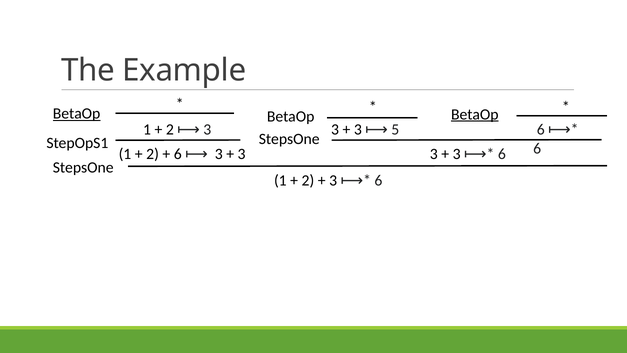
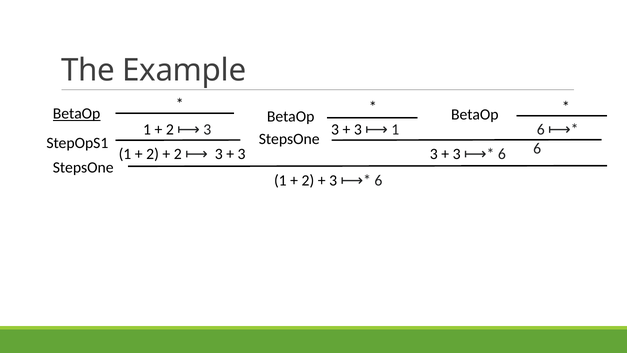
BetaOp underline: present -> none (475, 114)
3 5: 5 -> 1 (395, 129)
6: 6 -> 2 (178, 154)
